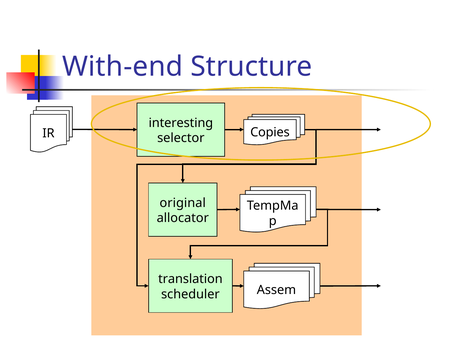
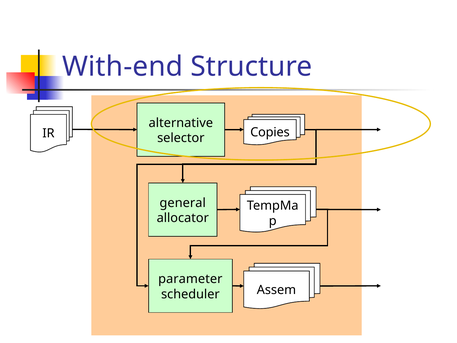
interesting: interesting -> alternative (181, 123)
original: original -> general (183, 203)
translation: translation -> parameter (190, 279)
